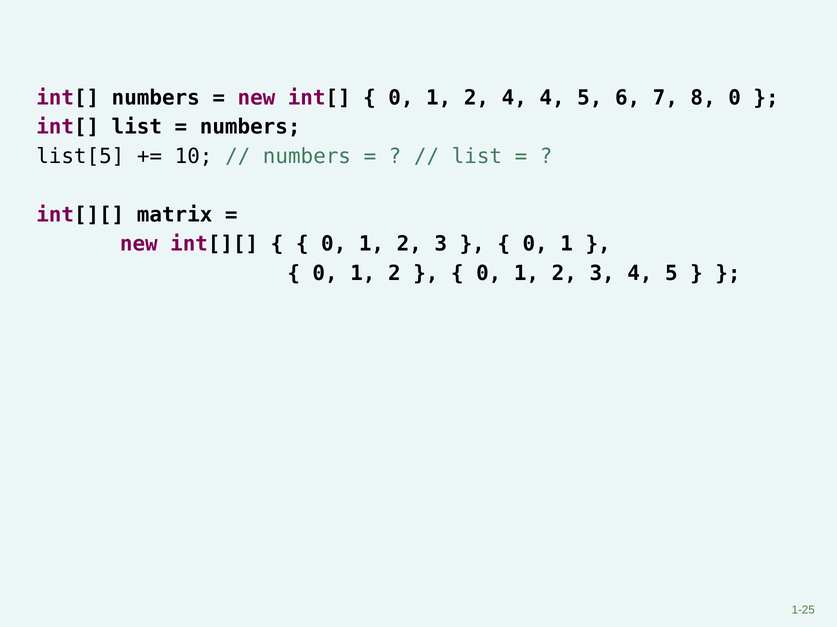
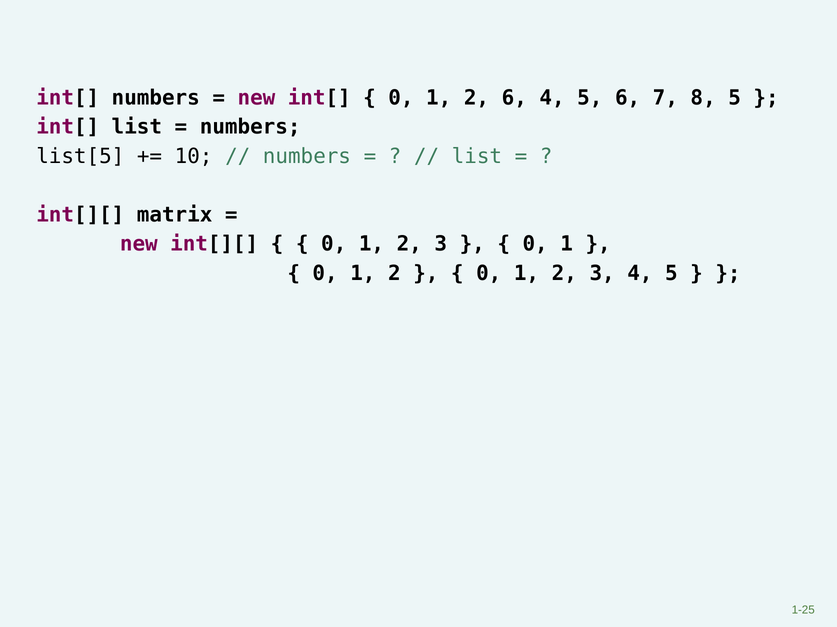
2 4: 4 -> 6 (514, 98)
8 0: 0 -> 5 (735, 98)
